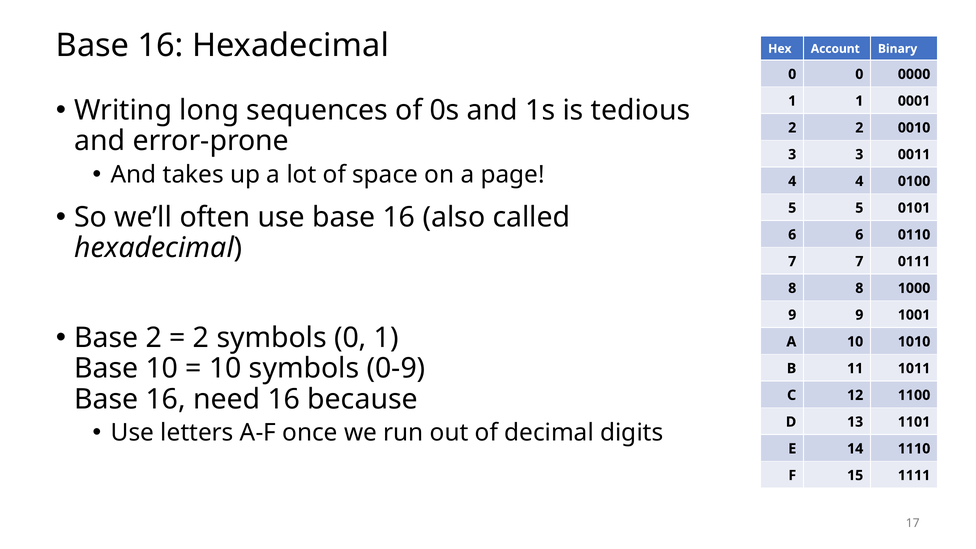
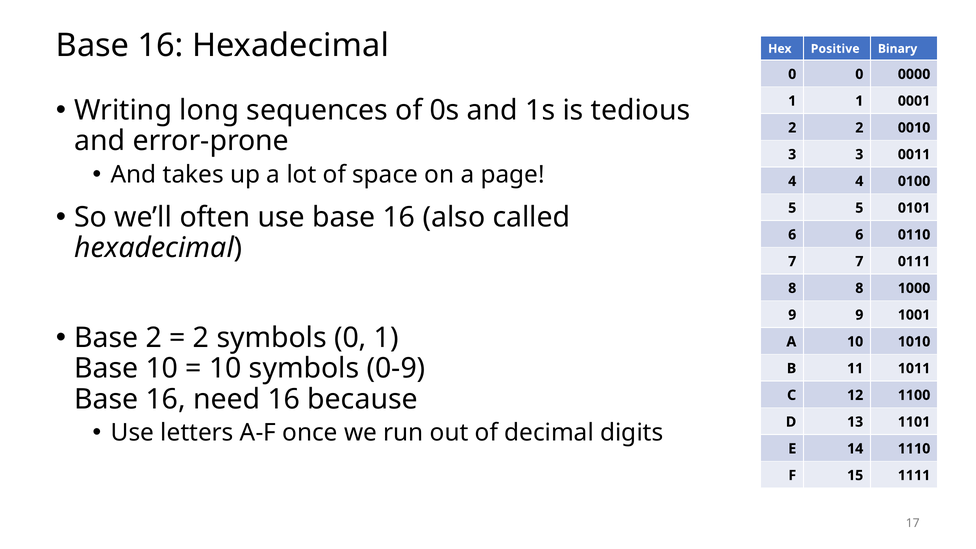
Account: Account -> Positive (835, 49)
